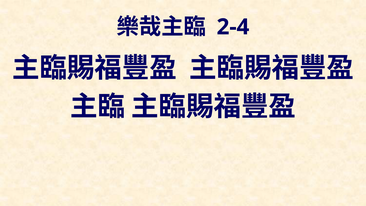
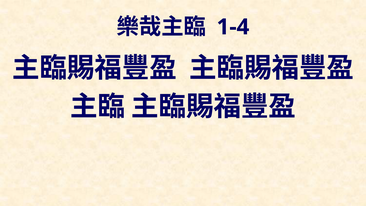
2-4: 2-4 -> 1-4 (233, 27)
